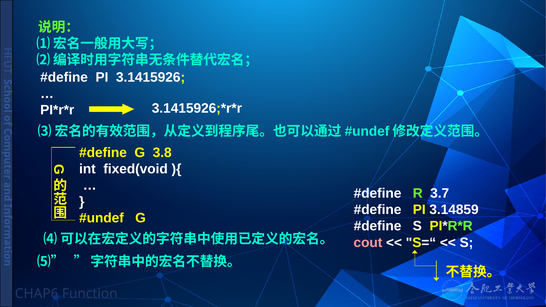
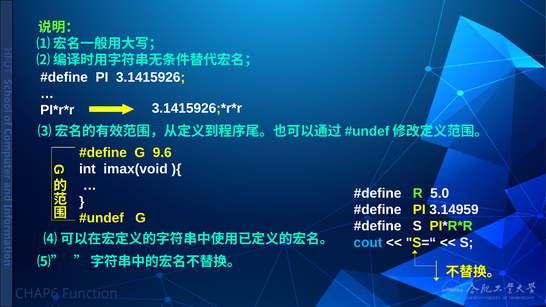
3.8: 3.8 -> 9.6 (162, 153)
fixed(void: fixed(void -> imax(void (136, 169)
3.7: 3.7 -> 5.0 (440, 193)
3.14859: 3.14859 -> 3.14959 (454, 210)
cout colour: pink -> light blue (368, 243)
